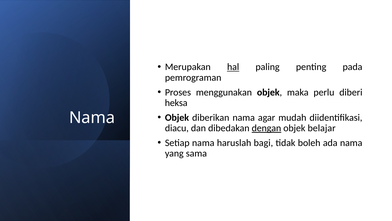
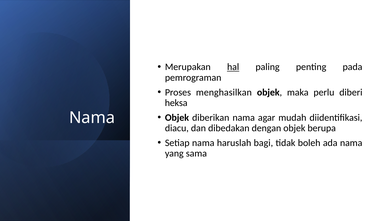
menggunakan: menggunakan -> menghasilkan (224, 92)
dengan underline: present -> none (266, 128)
belajar: belajar -> berupa (322, 128)
